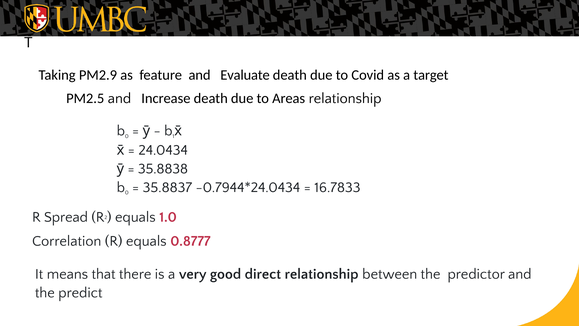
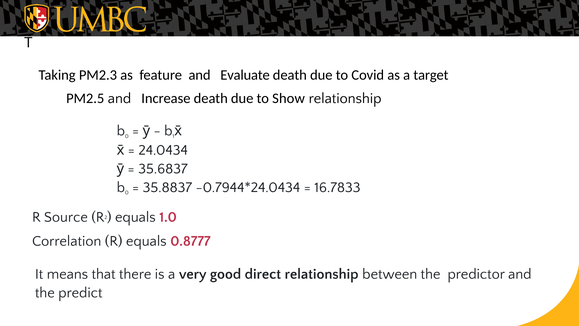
PM2.9: PM2.9 -> PM2.3 (98, 75)
Areas: Areas -> Show (289, 98)
35.8838: 35.8838 -> 35.6837 (163, 168)
Spread: Spread -> Source (66, 217)
